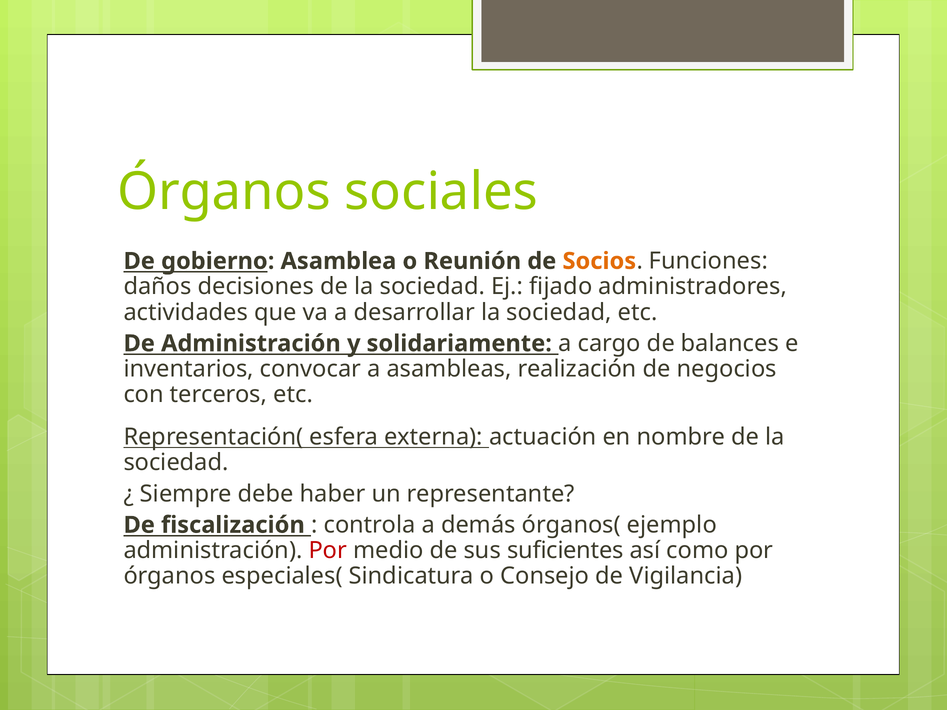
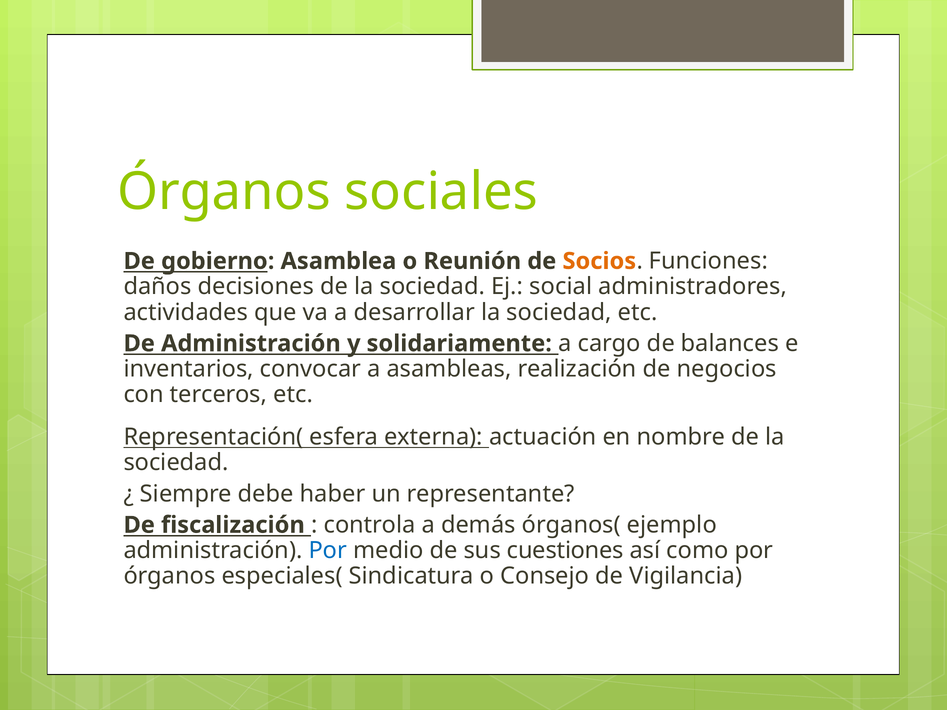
fijado: fijado -> social (561, 287)
Por colour: red -> blue (328, 551)
suficientes: suficientes -> cuestiones (565, 551)
